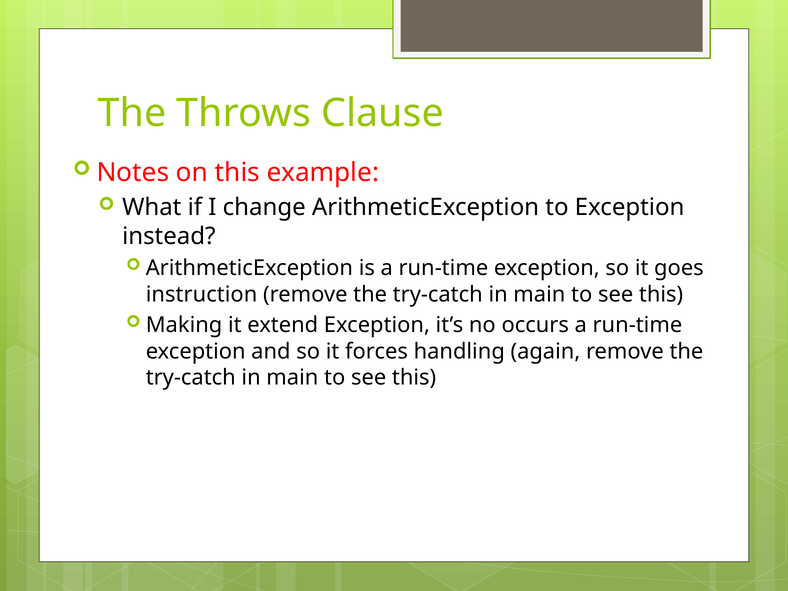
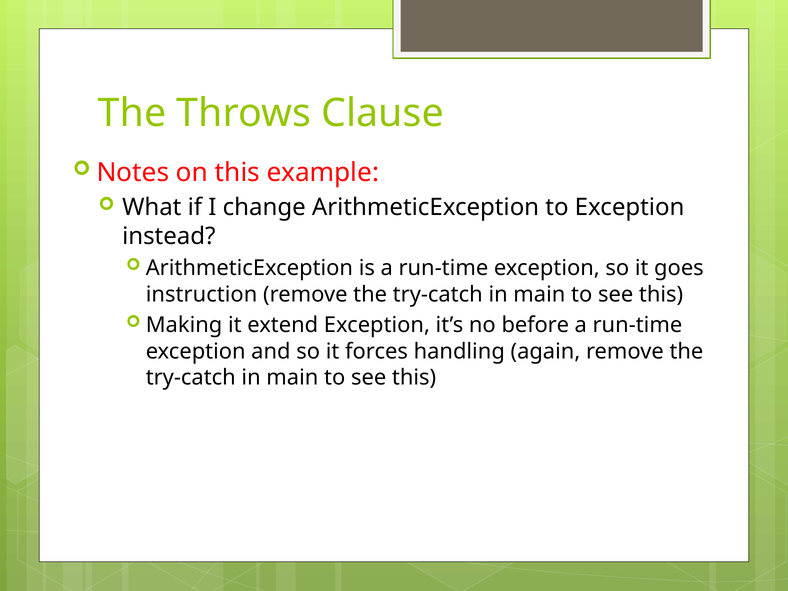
occurs: occurs -> before (535, 325)
